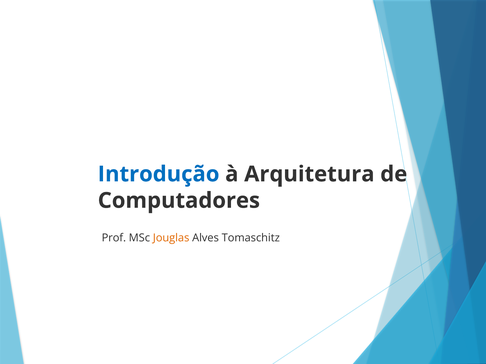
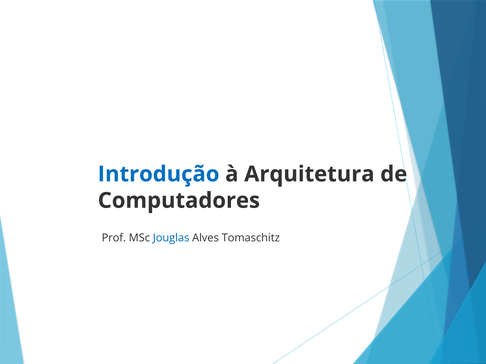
Jouglas colour: orange -> blue (171, 238)
